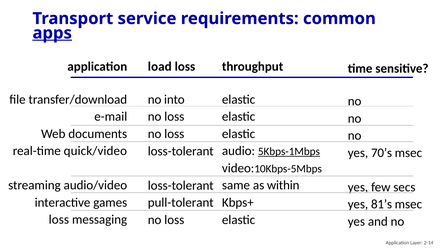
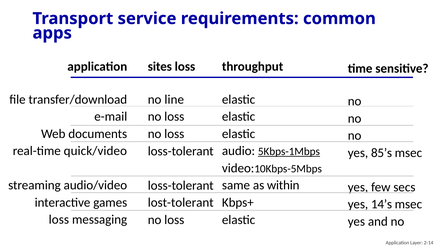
apps underline: present -> none (52, 33)
load: load -> sites (160, 67)
into: into -> line (174, 99)
70’s: 70’s -> 85’s (382, 152)
pull-tolerant: pull-tolerant -> lost-tolerant (181, 202)
81’s: 81’s -> 14’s (382, 204)
